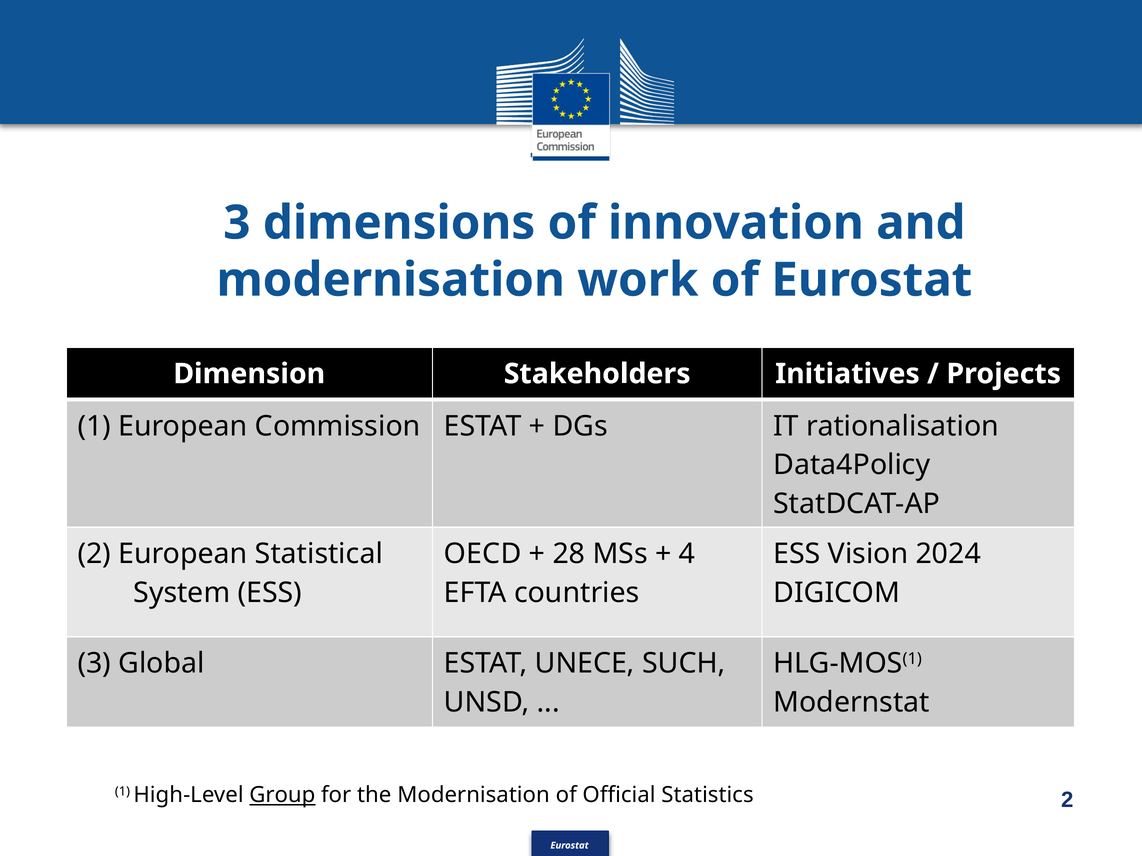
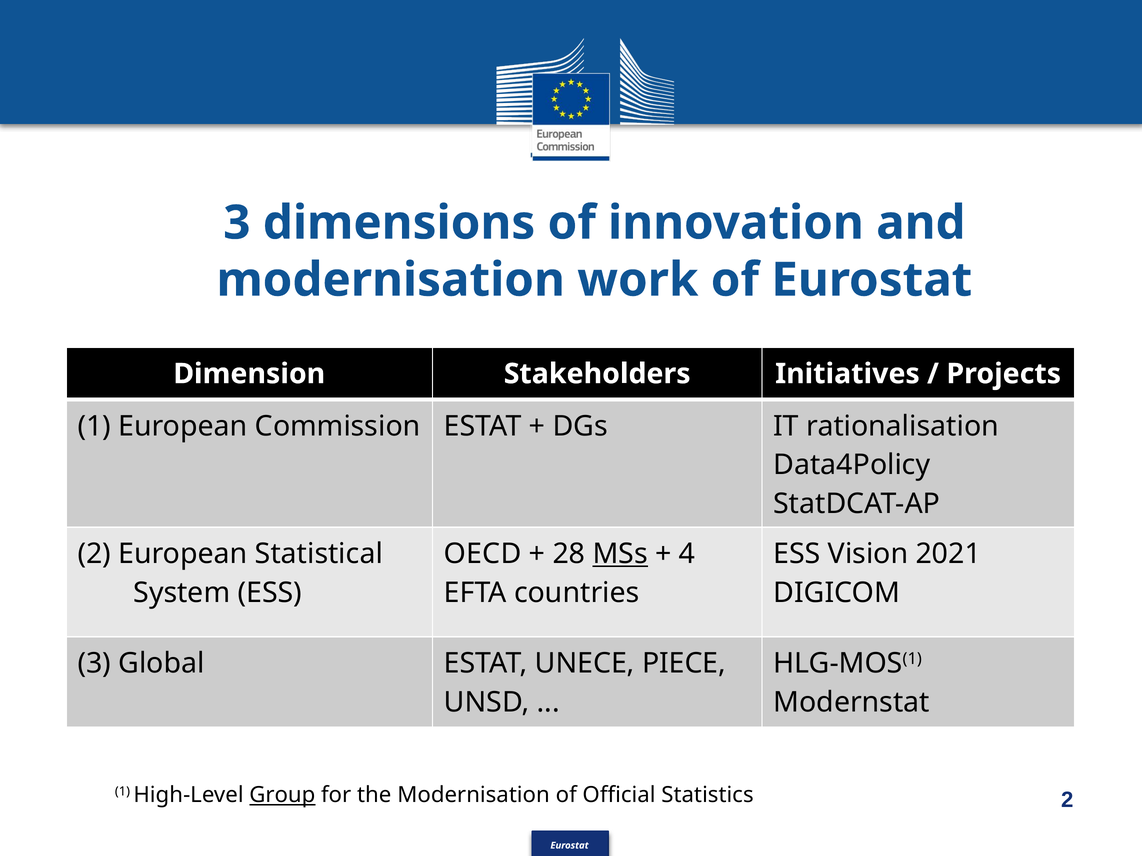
MSs underline: none -> present (620, 554)
2024: 2024 -> 2021 (948, 554)
SUCH: SUCH -> PIECE (684, 664)
